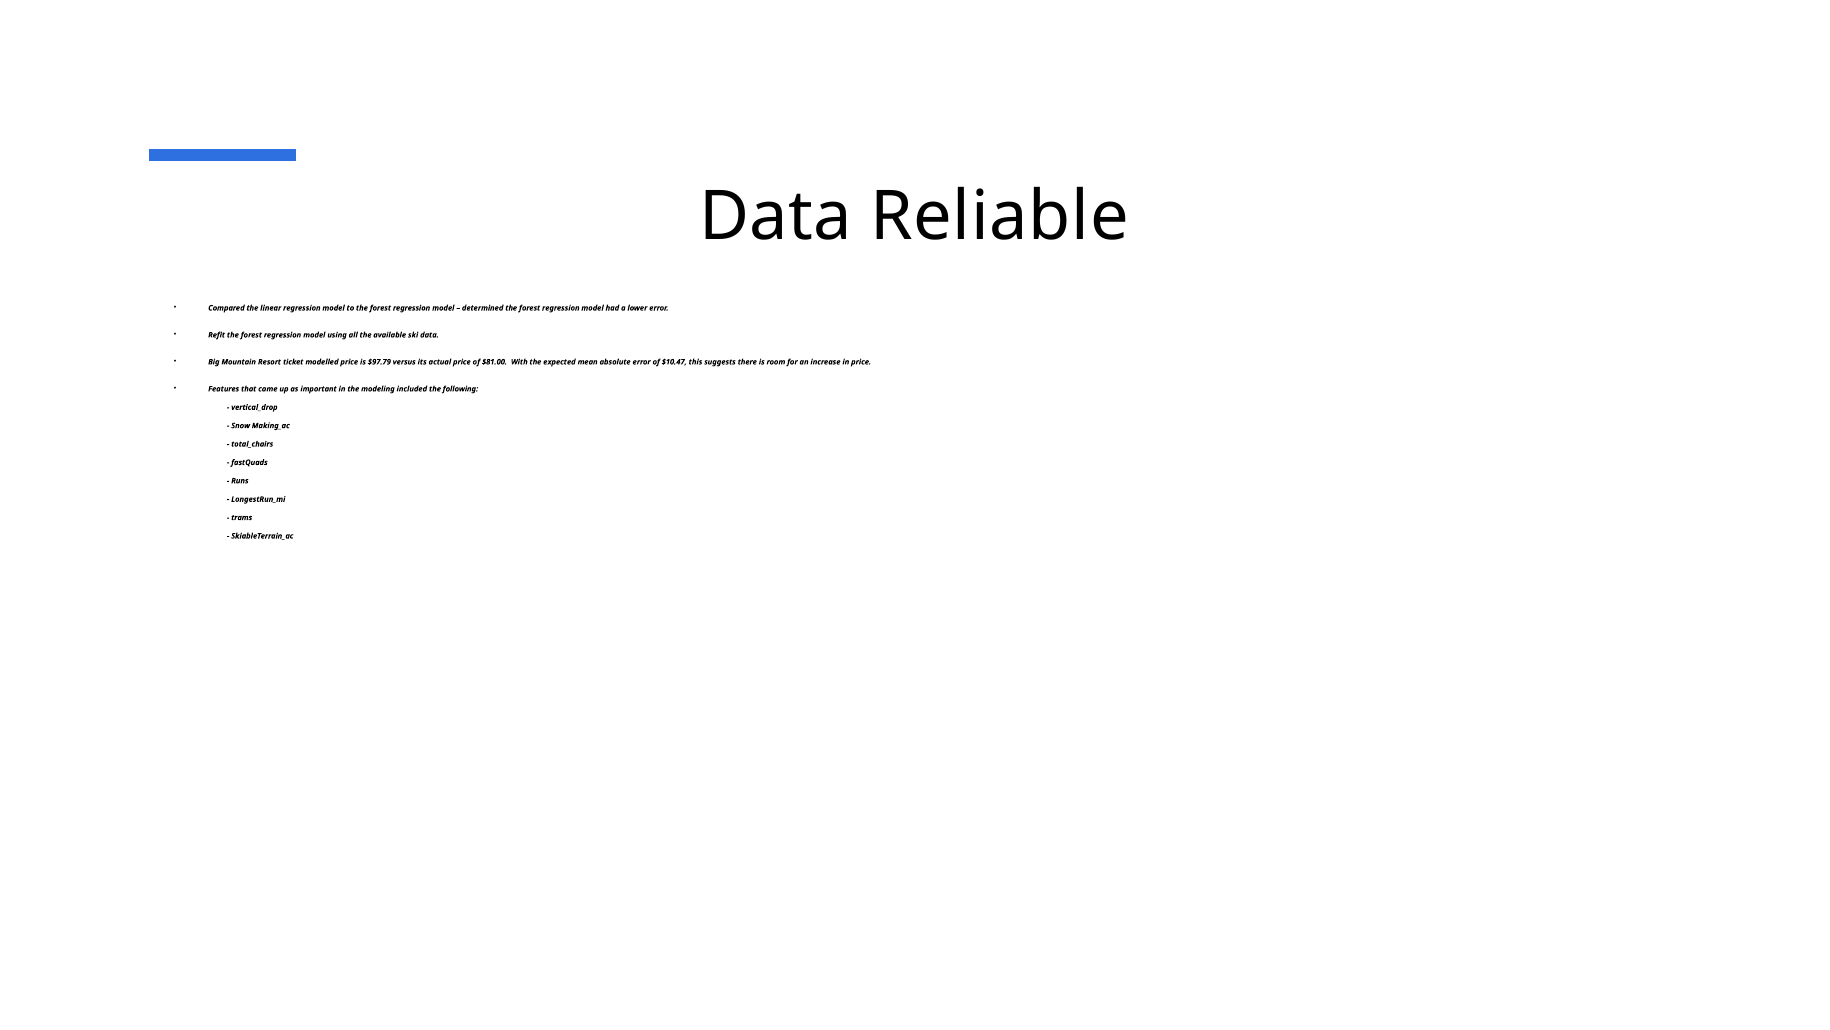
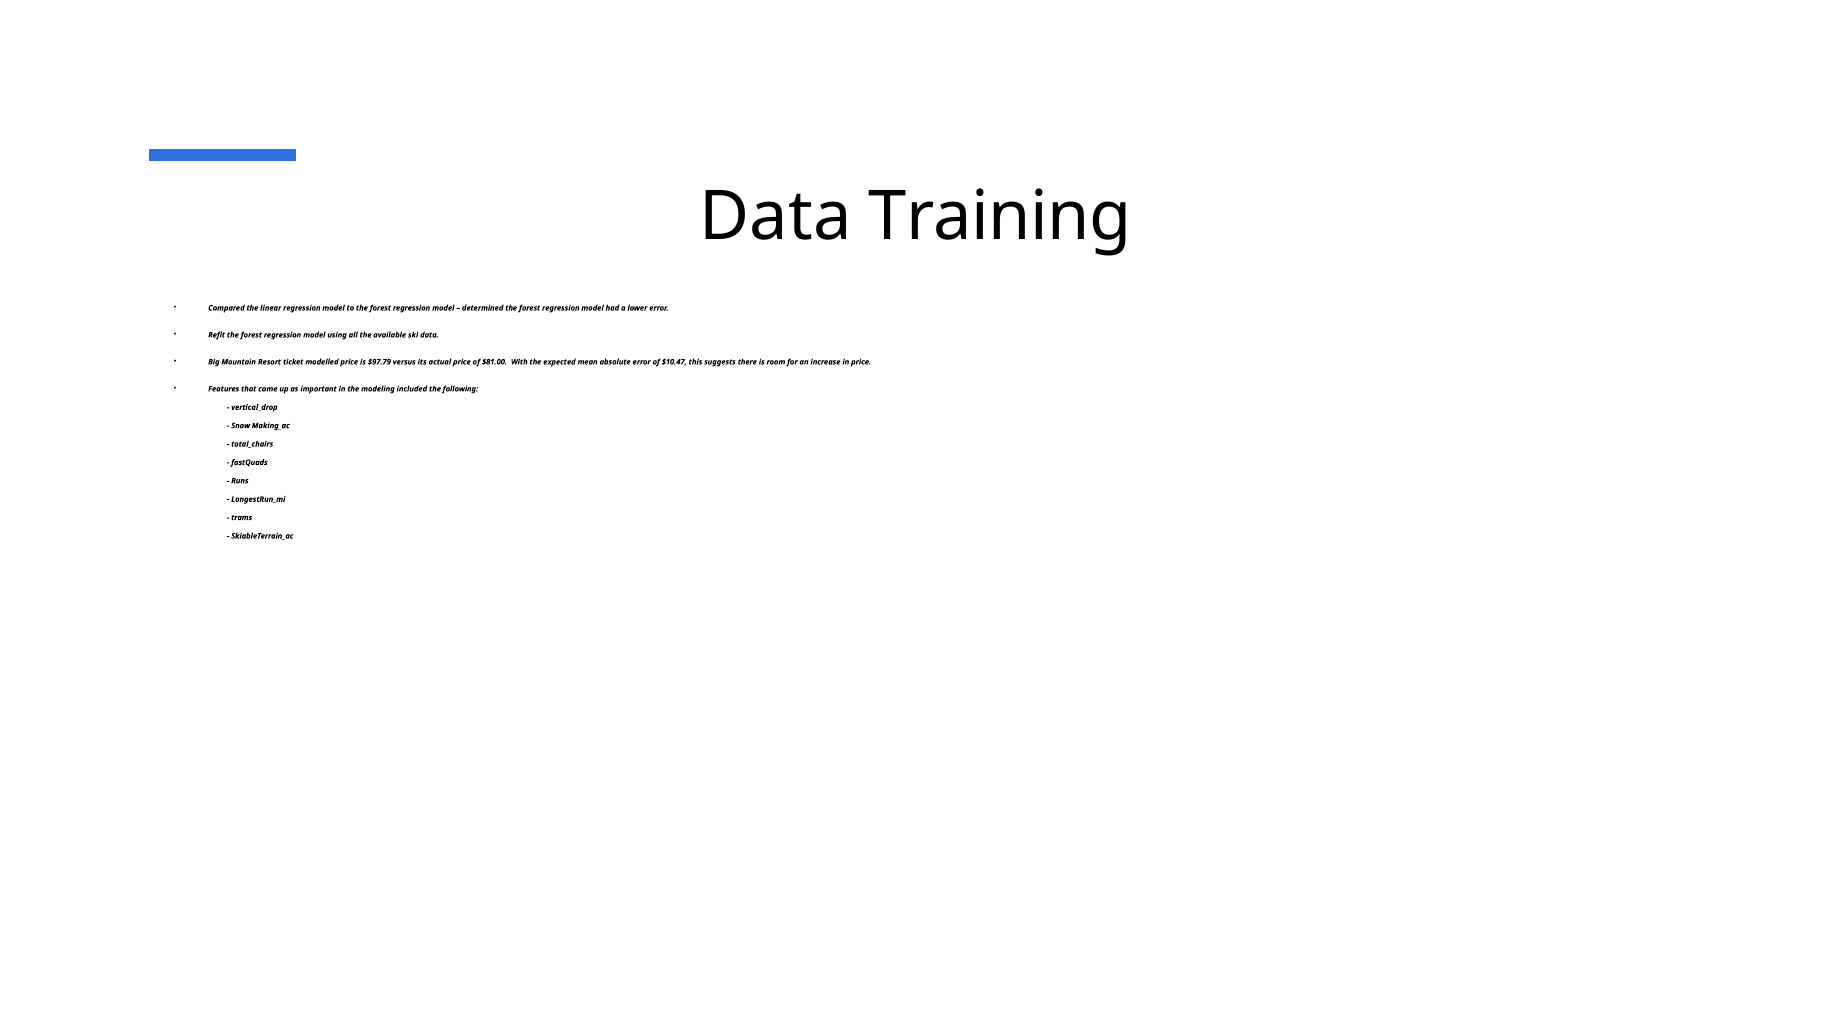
Reliable: Reliable -> Training (1000, 216)
